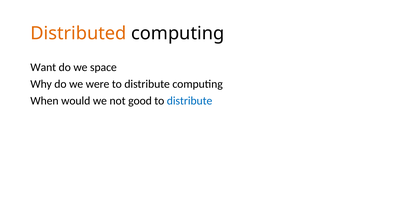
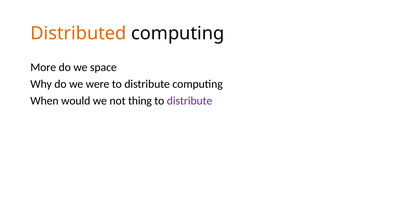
Want: Want -> More (43, 67)
good: good -> thing (140, 101)
distribute colour: blue -> purple (190, 101)
